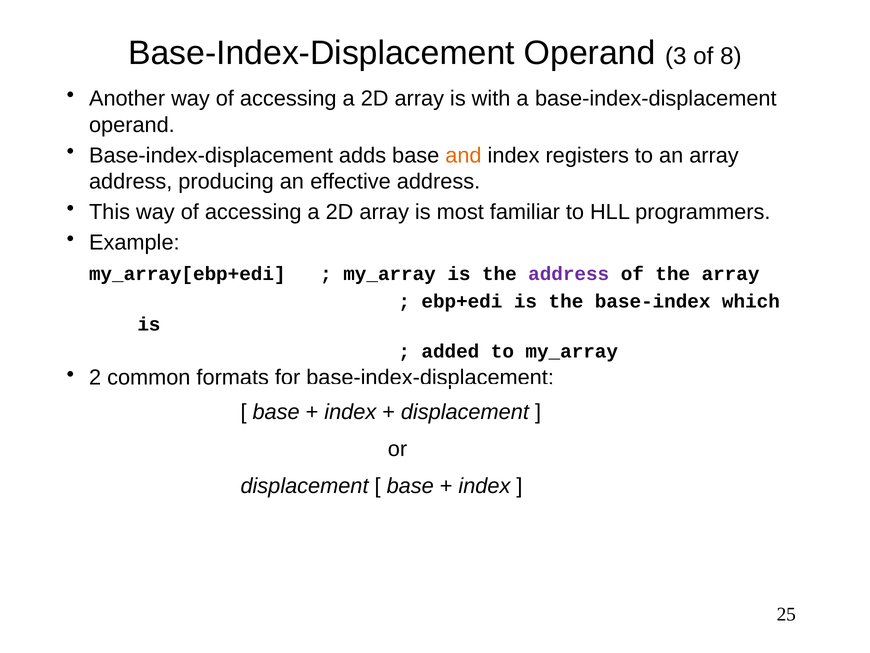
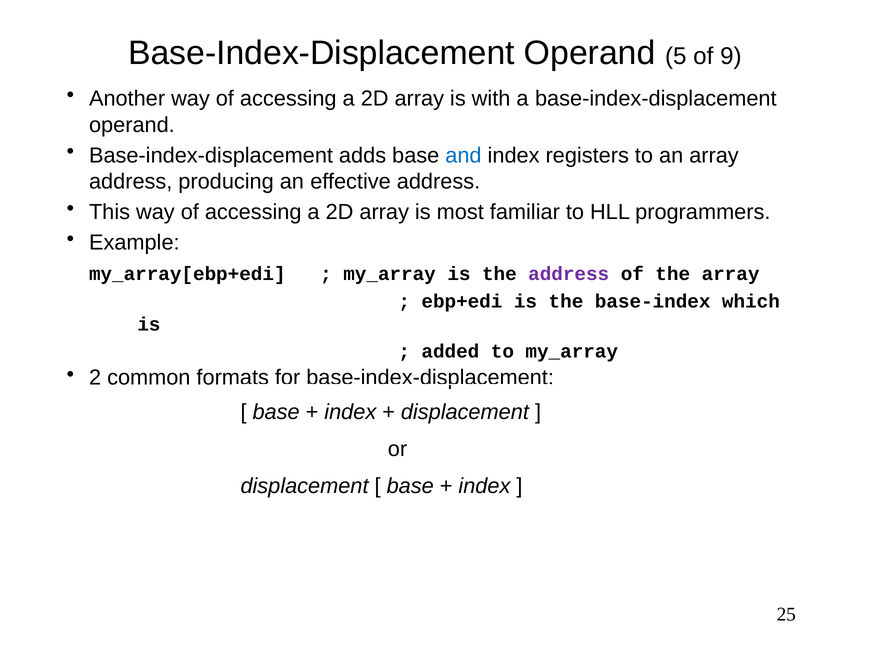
3: 3 -> 5 (676, 56)
8: 8 -> 9 (731, 56)
and colour: orange -> blue (463, 155)
